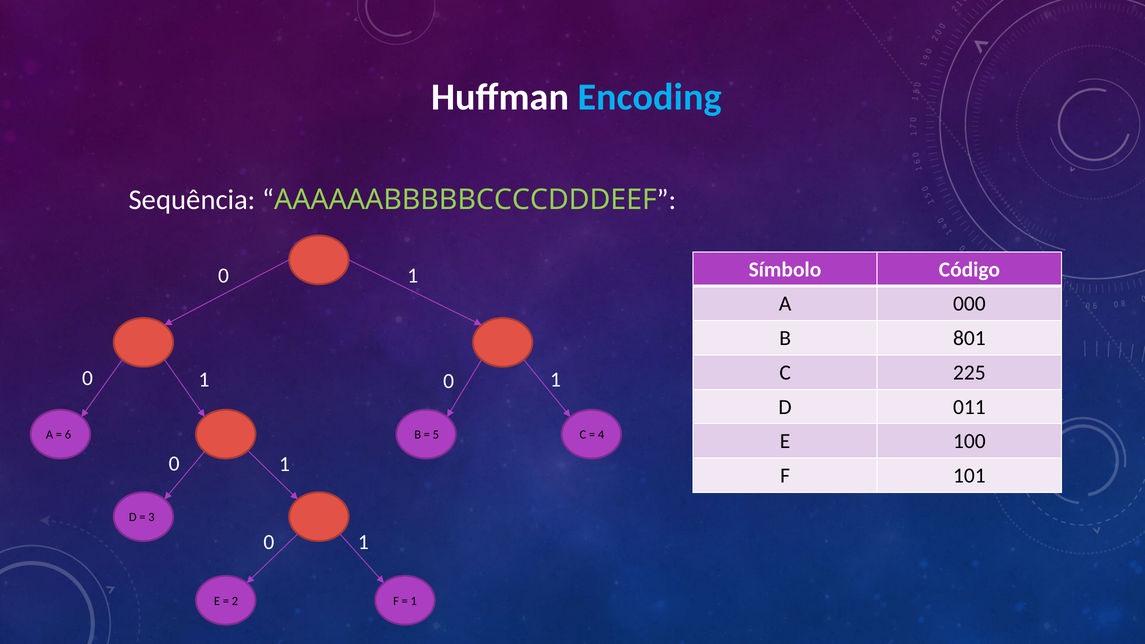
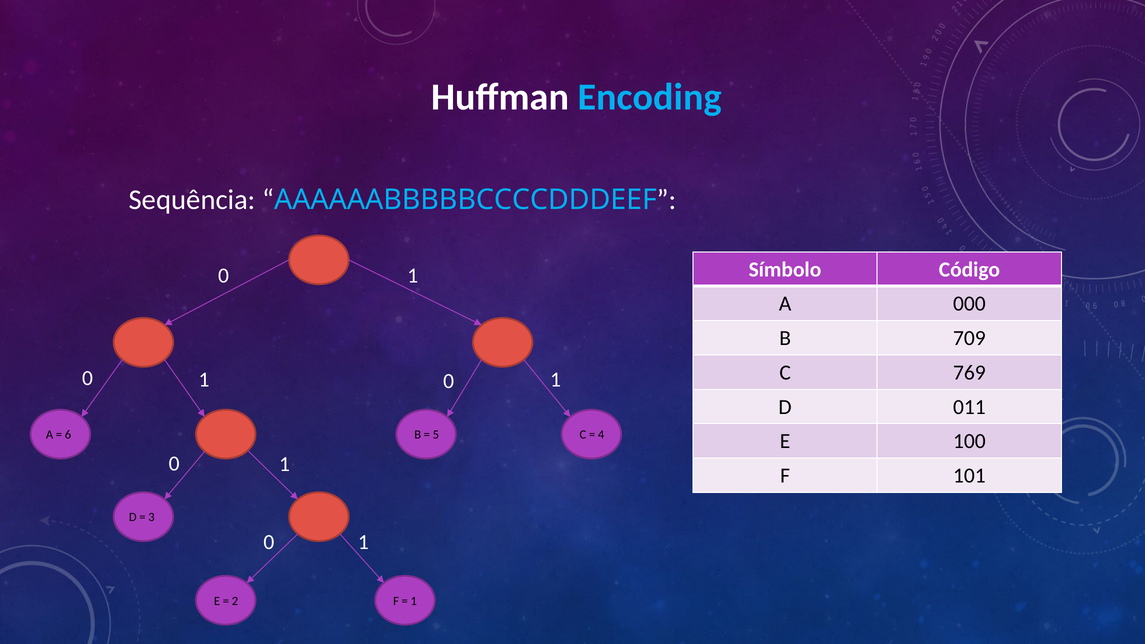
AAAAAABBBBBCCCCDDDEEF colour: light green -> light blue (465, 200)
801: 801 -> 709 (969, 338)
225: 225 -> 769 (969, 373)
